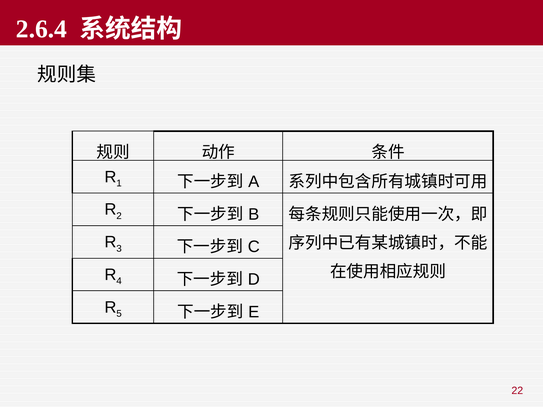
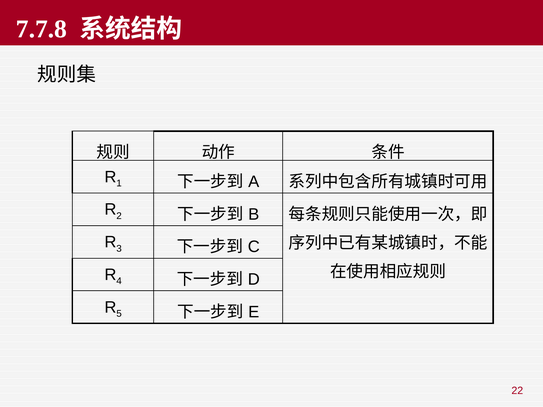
2.6.4: 2.6.4 -> 7.7.8 (41, 29)
